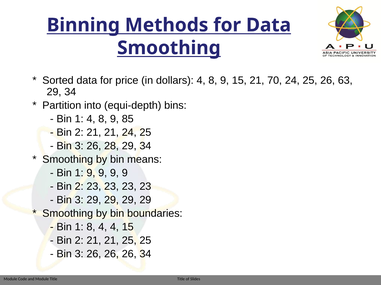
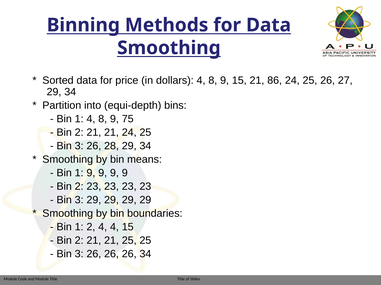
70: 70 -> 86 (275, 81)
63: 63 -> 27 (345, 81)
85: 85 -> 75 (128, 119)
1 8: 8 -> 2 (91, 227)
